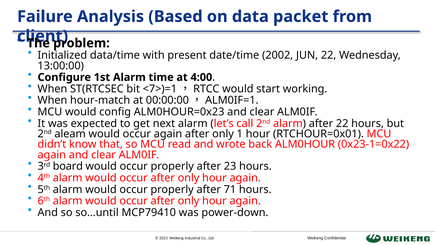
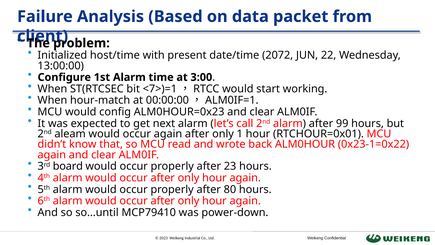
data/time: data/time -> host/time (115, 55)
2002: 2002 -> 2072 (278, 55)
4:00: 4:00 -> 3:00 (201, 77)
after 22: 22 -> 99 (342, 123)
71: 71 -> 80 (230, 189)
